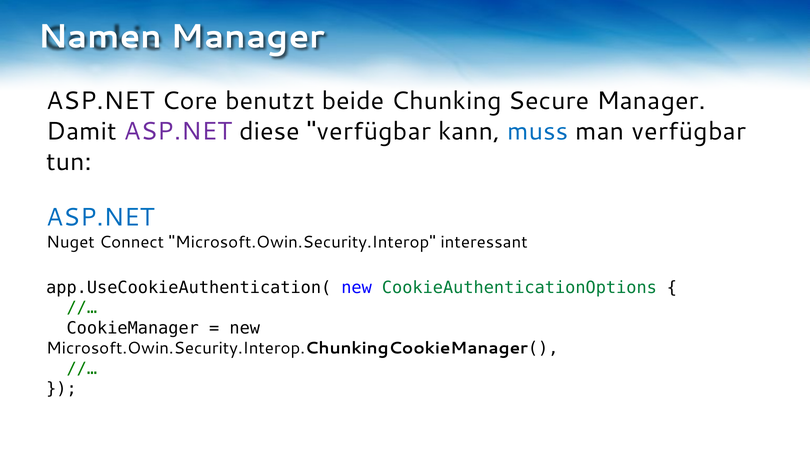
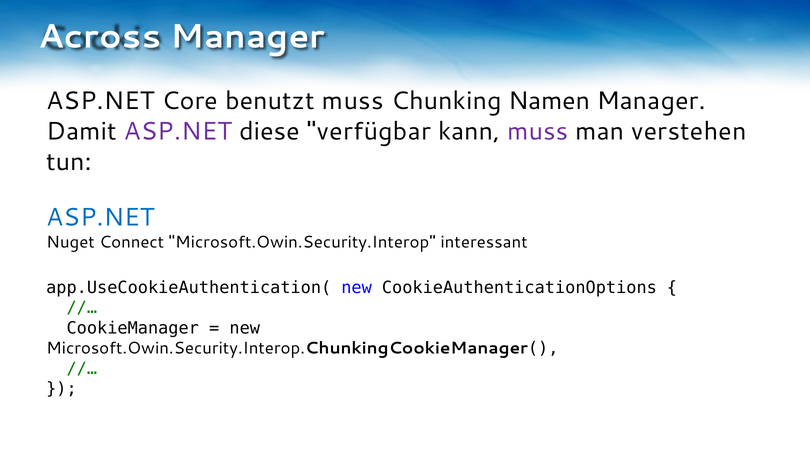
Namen: Namen -> Across (100, 37)
benutzt beide: beide -> muss (353, 101)
Secure: Secure -> Namen (549, 101)
muss colour: blue -> purple (538, 132)
man verfügbar: verfügbar -> verstehen (689, 132)
CookieAuthenticationOptions colour: green -> black (519, 288)
